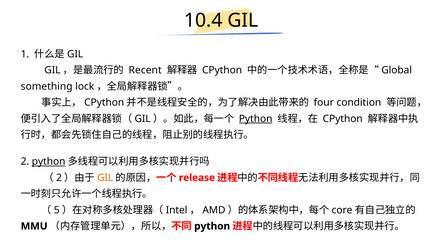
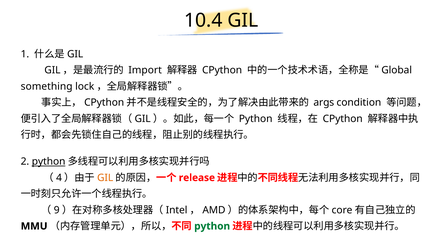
Recent: Recent -> Import (145, 70)
four: four -> args (324, 103)
Python underline: present -> none (256, 119)
2: 2 -> 4 (59, 178)
5: 5 -> 9 (57, 210)
python colour: black -> green (212, 226)
